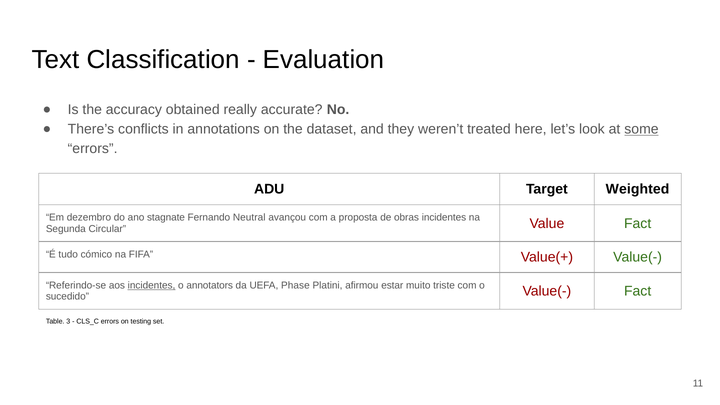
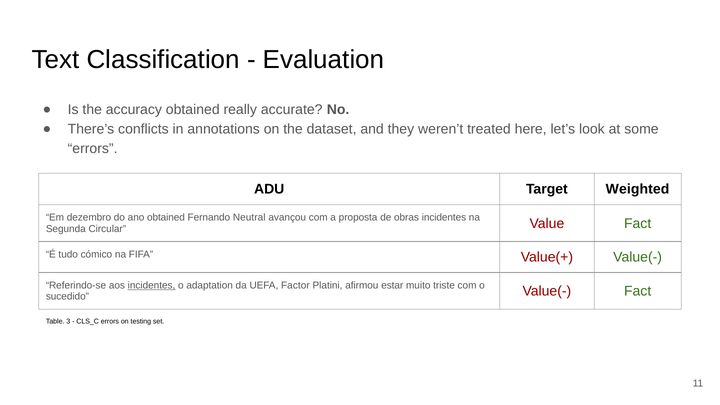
some underline: present -> none (641, 129)
ano stagnate: stagnate -> obtained (166, 218)
annotators: annotators -> adaptation (210, 285)
Phase: Phase -> Factor (295, 285)
